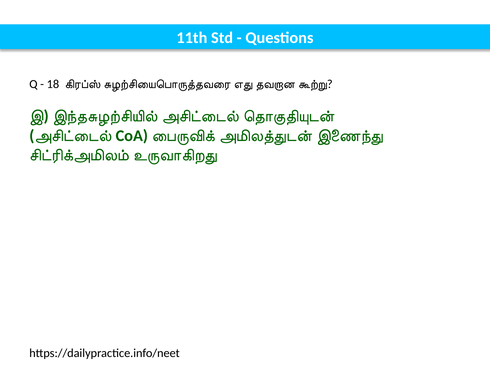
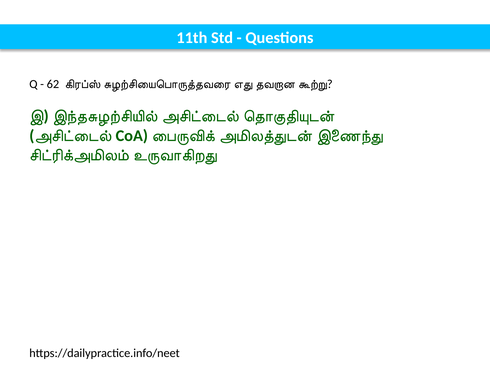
18: 18 -> 62 (53, 84)
